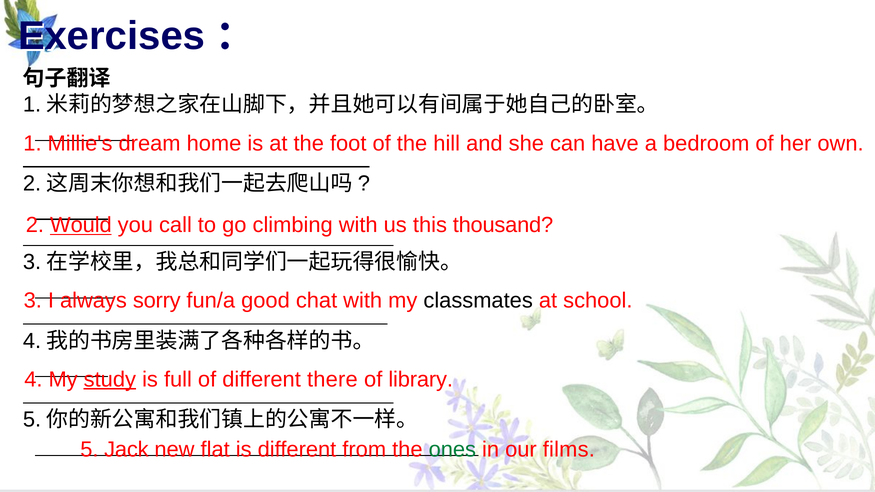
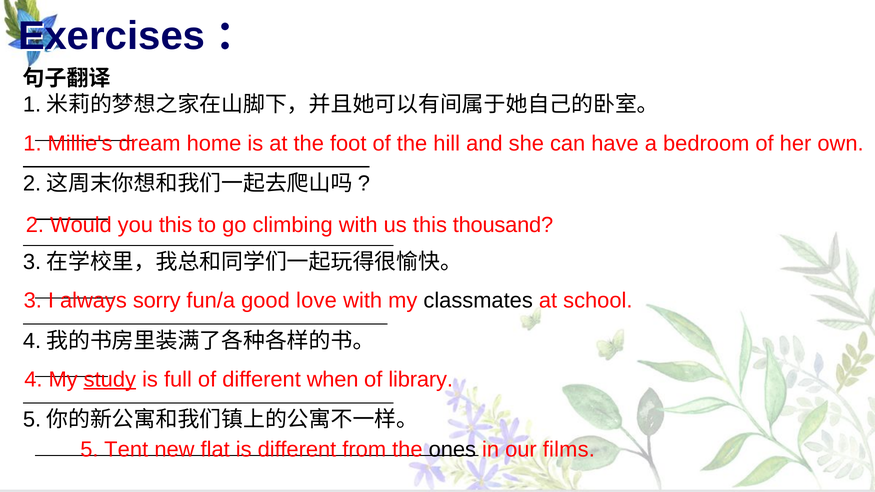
Would underline: present -> none (81, 225)
you call: call -> this (176, 225)
chat: chat -> love (316, 301)
there: there -> when (333, 380)
Jack: Jack -> Tent (126, 449)
ones colour: green -> black (452, 449)
